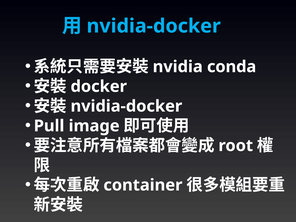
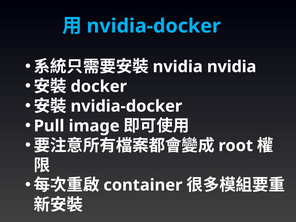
conda: conda -> nvidia (232, 67)
